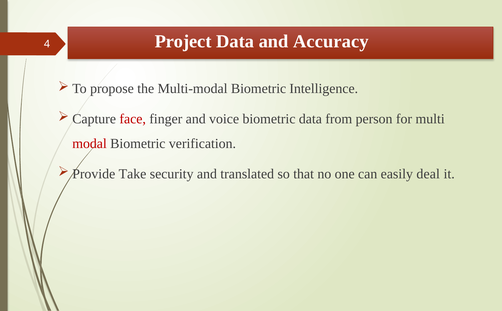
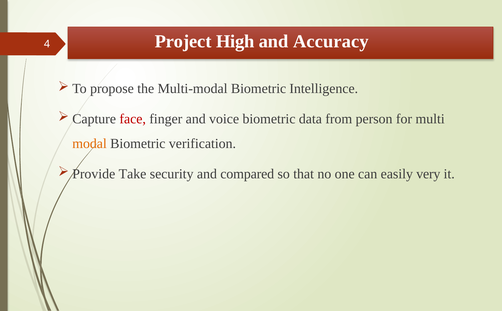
Project Data: Data -> High (235, 41)
modal colour: red -> orange (90, 144)
translated: translated -> compared (247, 174)
deal: deal -> very (428, 174)
